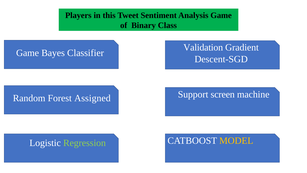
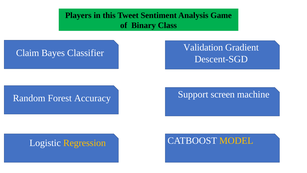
Game: Game -> Claim (28, 53)
Assigned: Assigned -> Accuracy (92, 98)
Regression colour: light green -> yellow (85, 143)
